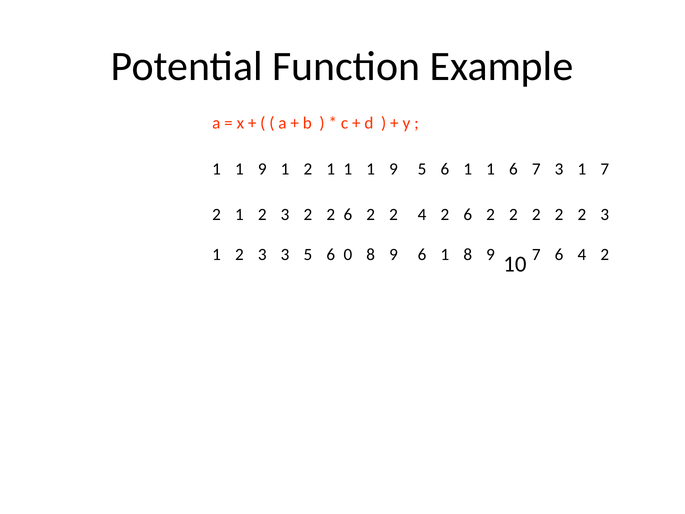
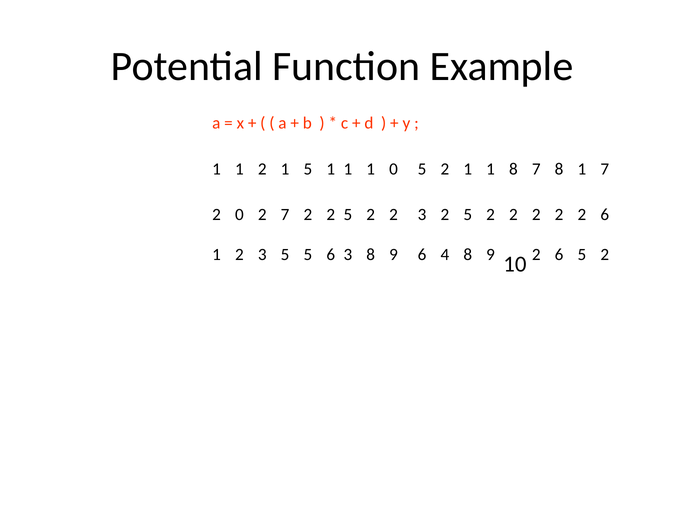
9: 9 -> 2 (262, 169)
2: 2 -> 5 (308, 169)
1 1 1 9: 9 -> 0 (394, 169)
6: 6 -> 2 (445, 169)
1 6: 6 -> 8 (513, 169)
7 3: 3 -> 8 (559, 169)
1: 1 -> 0 (239, 215)
3: 3 -> 7 (285, 215)
2 2 6: 6 -> 5 (348, 215)
2 2 4: 4 -> 3 (422, 215)
6: 6 -> 5 (468, 215)
2 2 3: 3 -> 6 (605, 215)
3 3: 3 -> 5 (285, 255)
6 0: 0 -> 3 (348, 255)
9 6 1: 1 -> 4 (445, 255)
10 7: 7 -> 2 (536, 255)
6 4: 4 -> 5 (582, 255)
